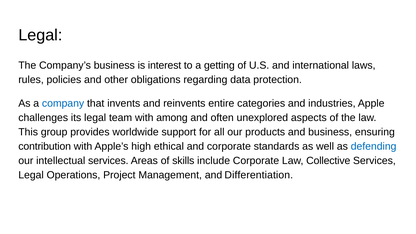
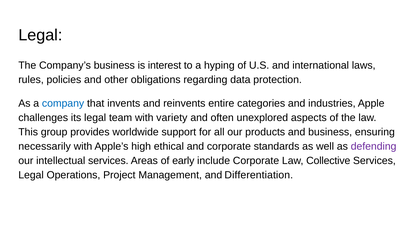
getting: getting -> hyping (219, 65)
among: among -> variety (172, 118)
contribution: contribution -> necessarily (45, 146)
defending colour: blue -> purple (374, 146)
skills: skills -> early (183, 161)
